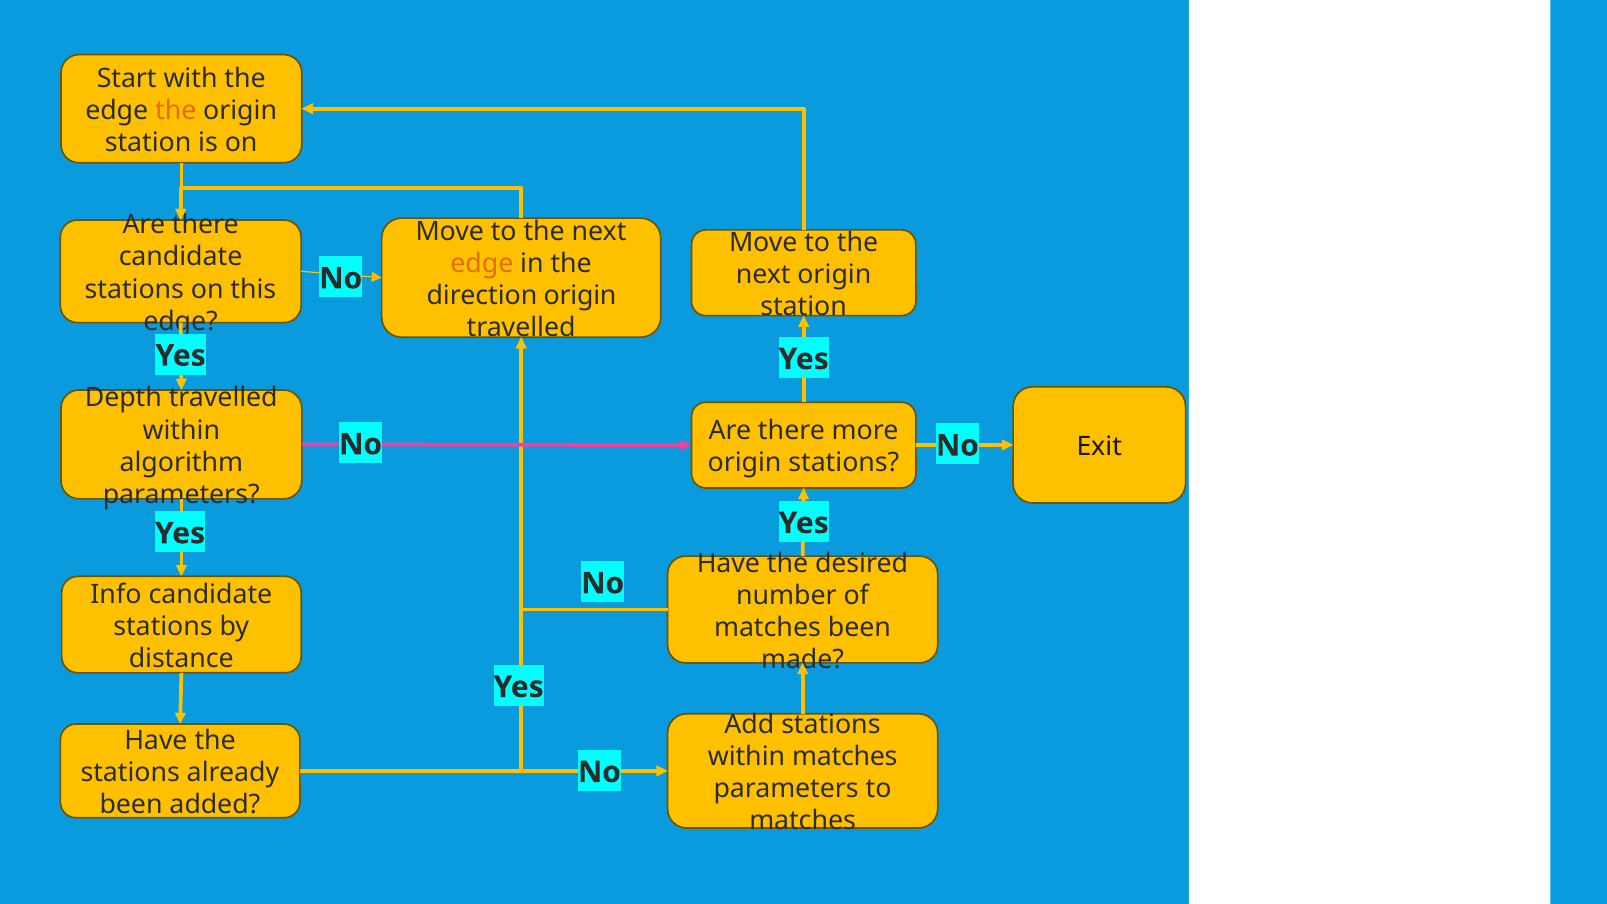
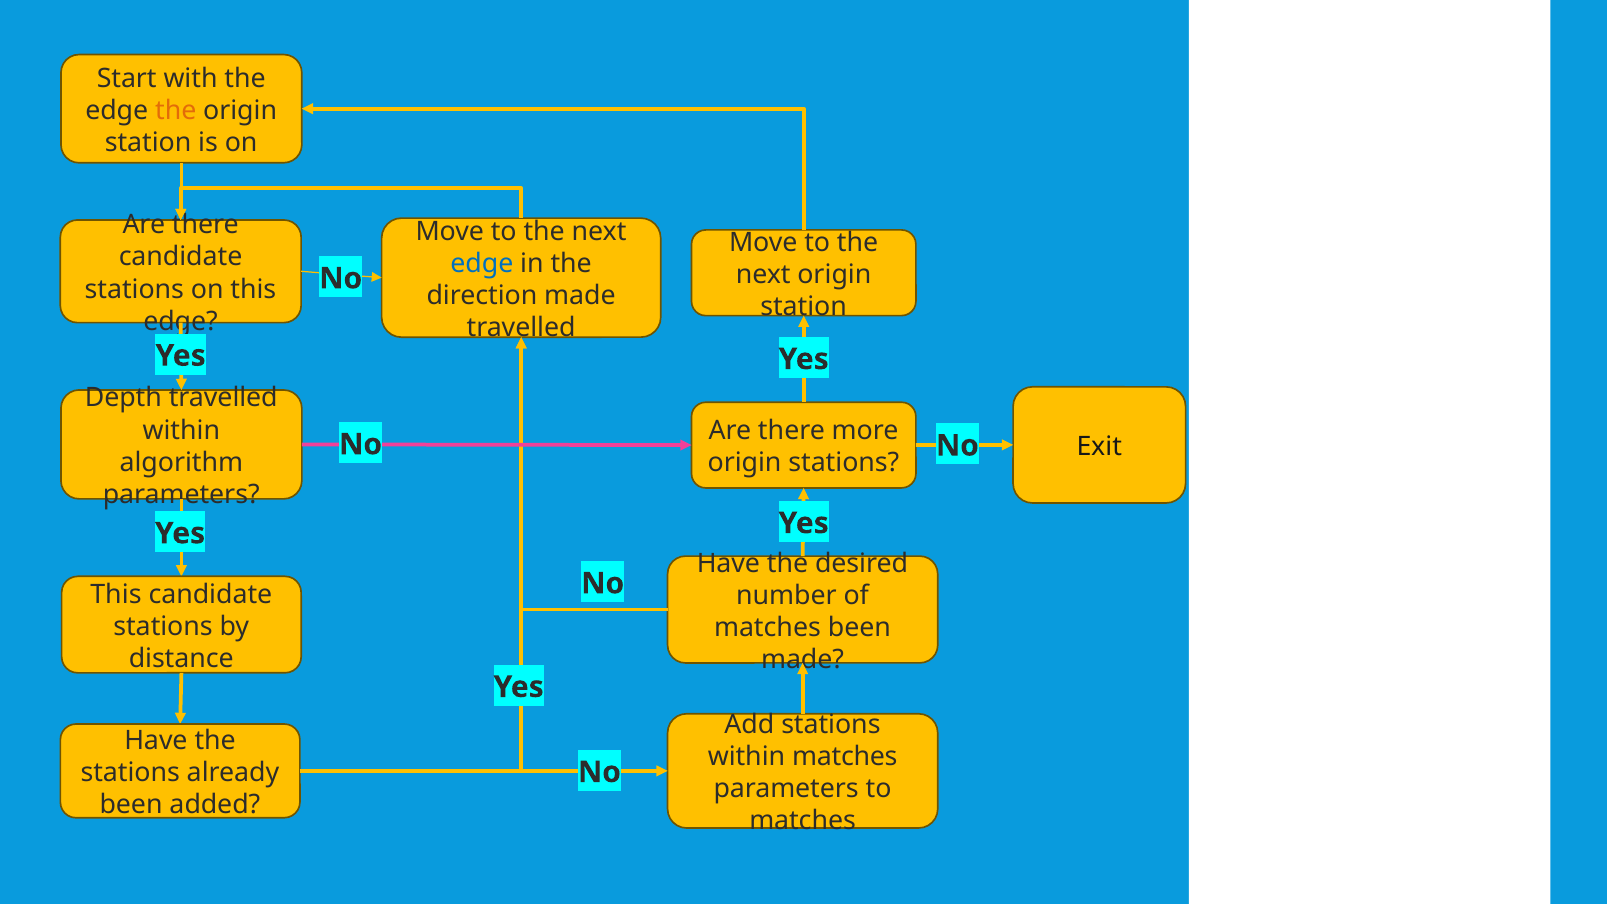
edge colour: orange -> blue (482, 263)
direction origin: origin -> made (580, 296)
Info: Info -> This (116, 594)
